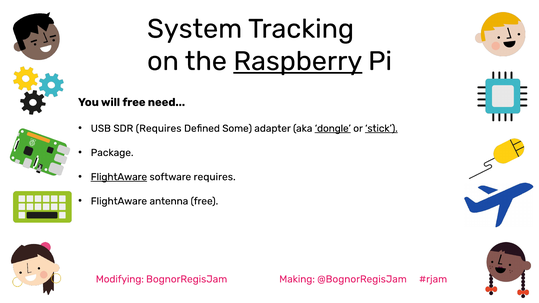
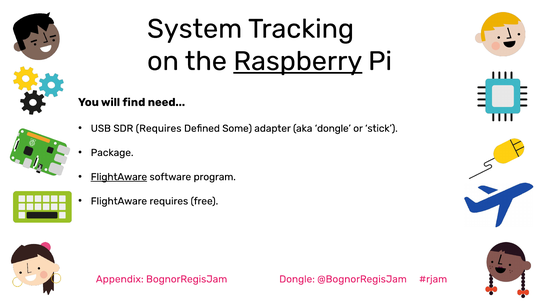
will free: free -> find (134, 102)
dongle underline: present -> none (333, 128)
stick underline: present -> none (381, 128)
software requires: requires -> program (215, 177)
FlightAware antenna: antenna -> requires (169, 201)
Modifying: Modifying -> Appendix (120, 279)
BognorRegisJam Making: Making -> Dongle (297, 279)
